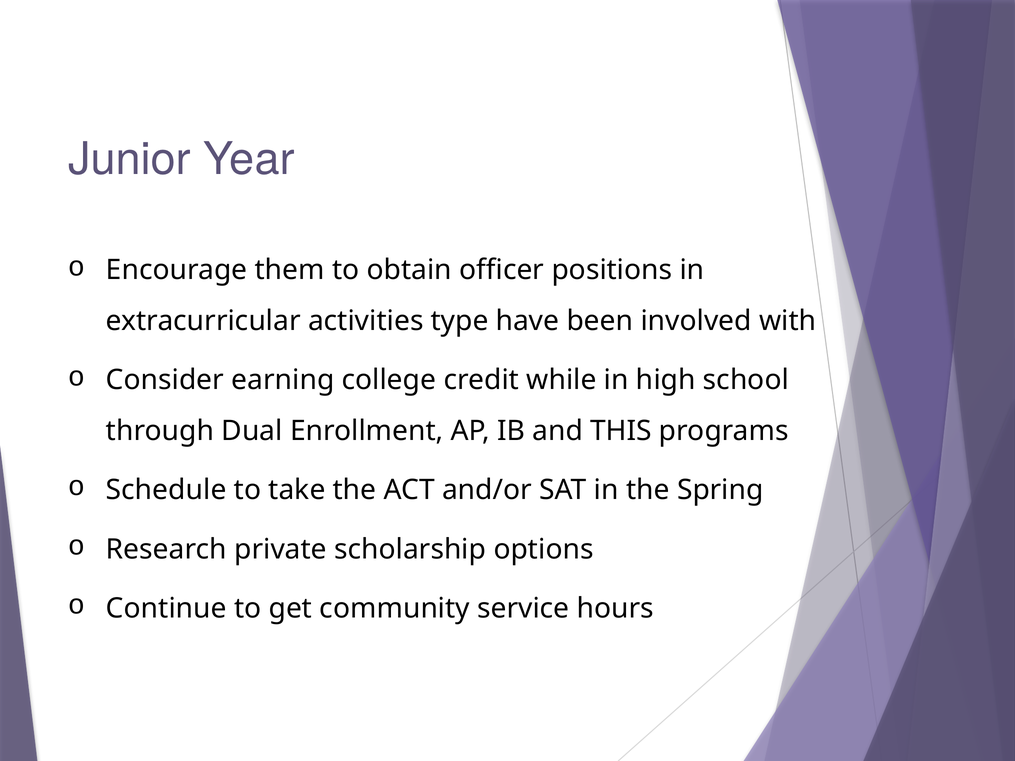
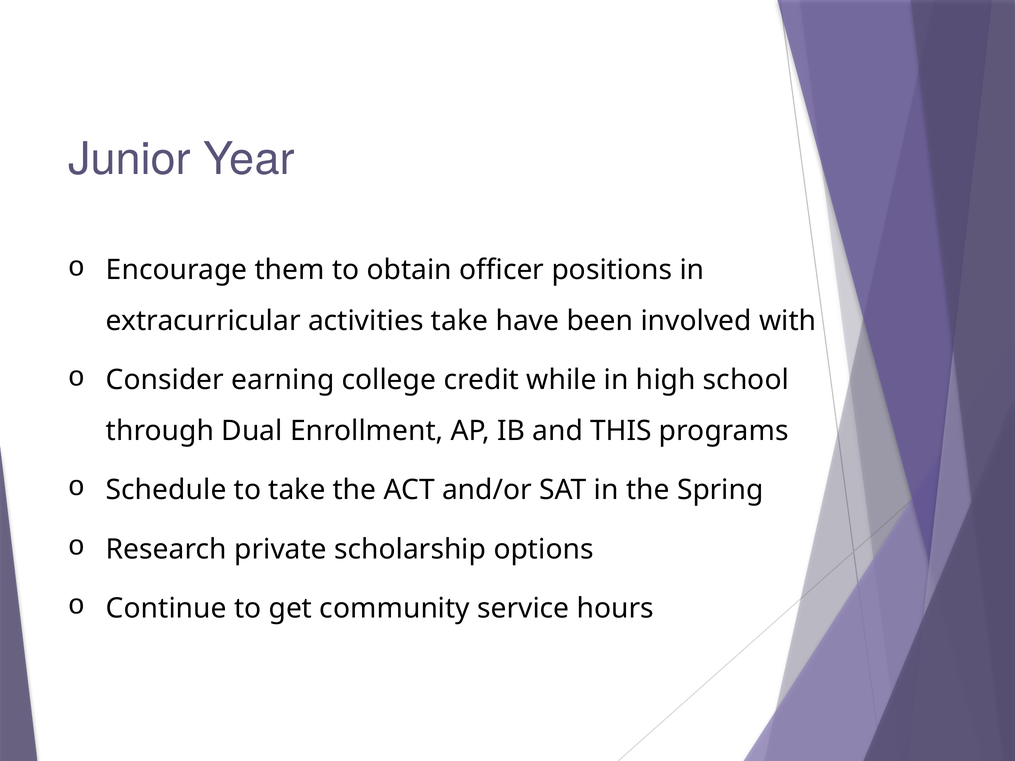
activities type: type -> take (460, 321)
